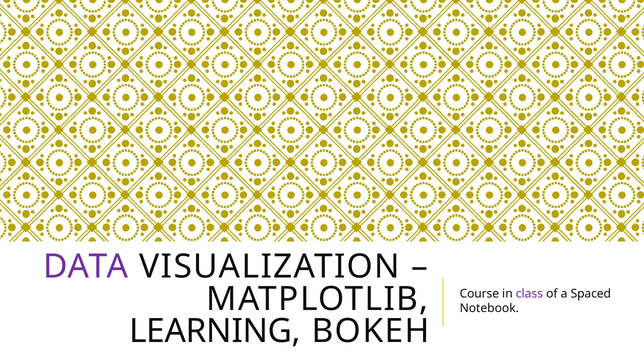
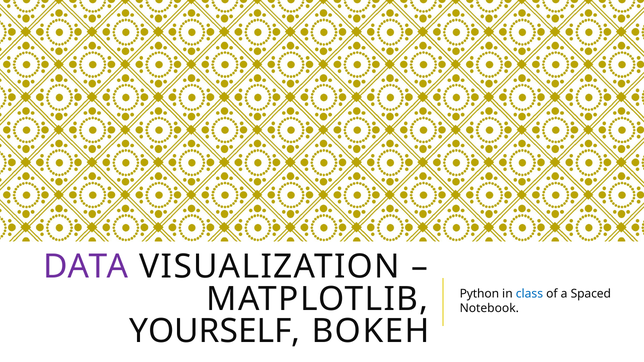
Course: Course -> Python (479, 294)
class colour: purple -> blue (529, 294)
LEARNING: LEARNING -> YOURSELF (215, 331)
